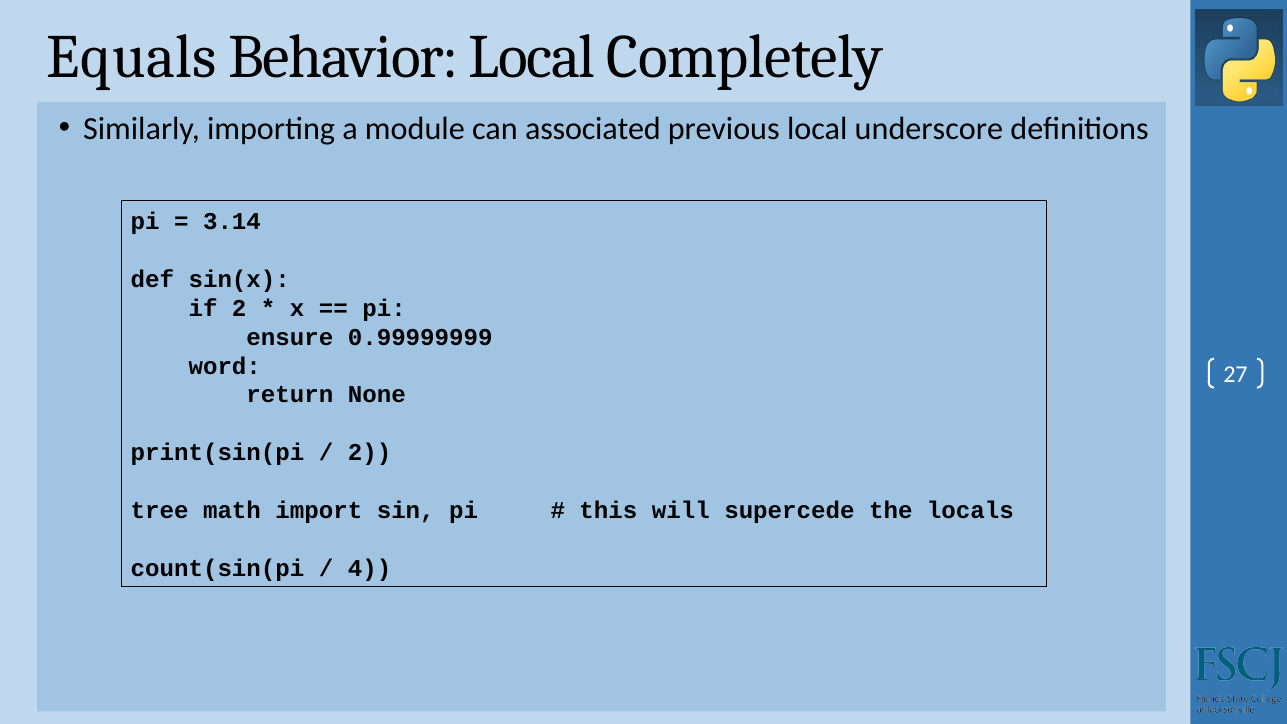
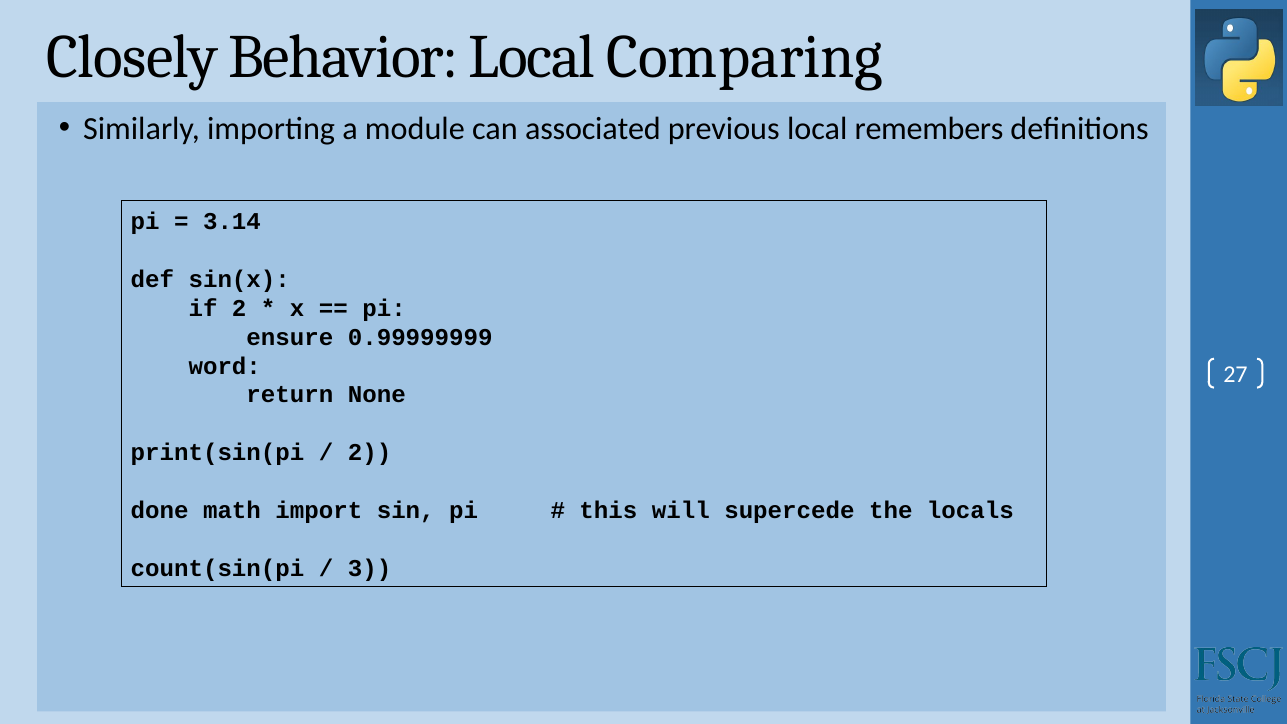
Equals: Equals -> Closely (132, 57)
Completely: Completely -> Comparing (745, 57)
underscore: underscore -> remembers (929, 129)
tree: tree -> done (160, 511)
4: 4 -> 3 (370, 569)
